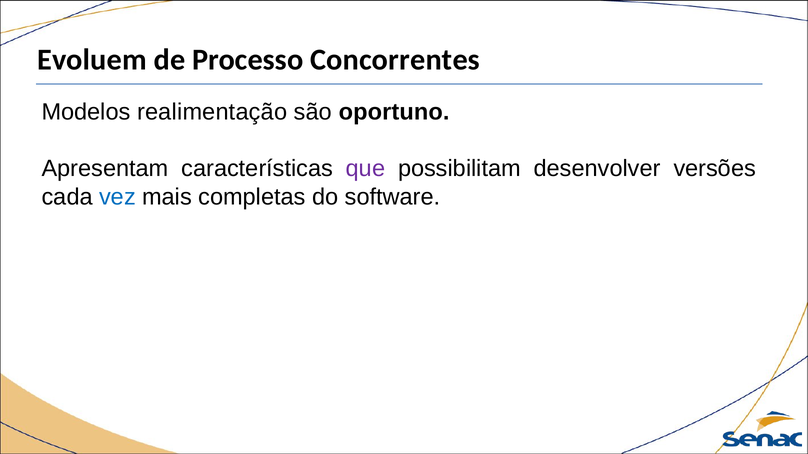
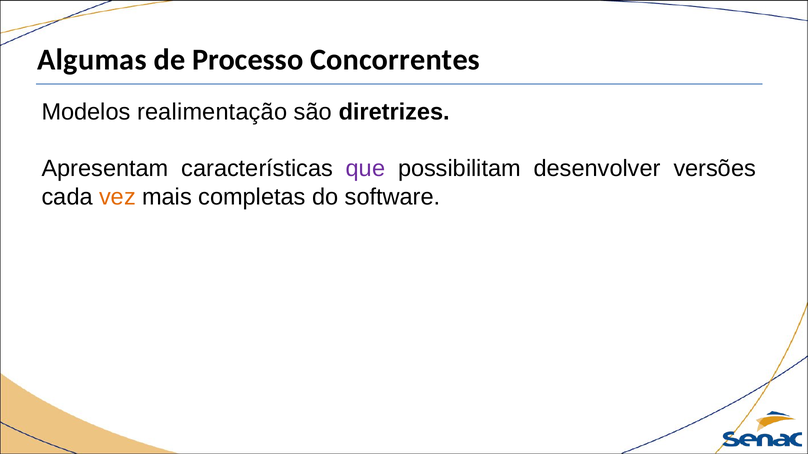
Evoluem: Evoluem -> Algumas (92, 60)
oportuno: oportuno -> diretrizes (394, 112)
vez colour: blue -> orange (117, 197)
